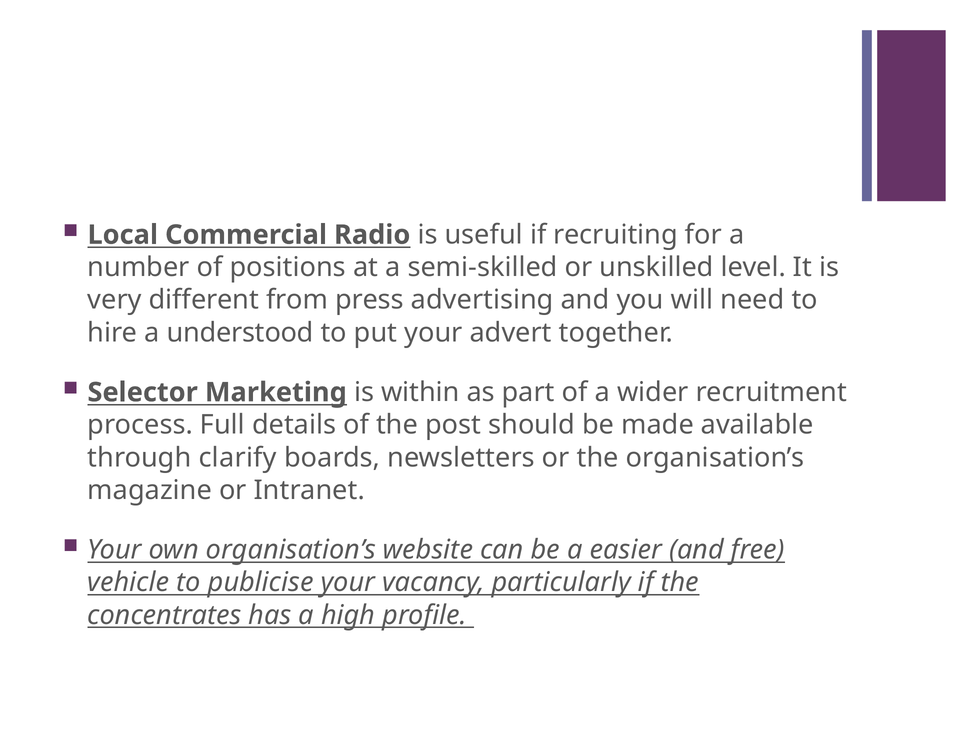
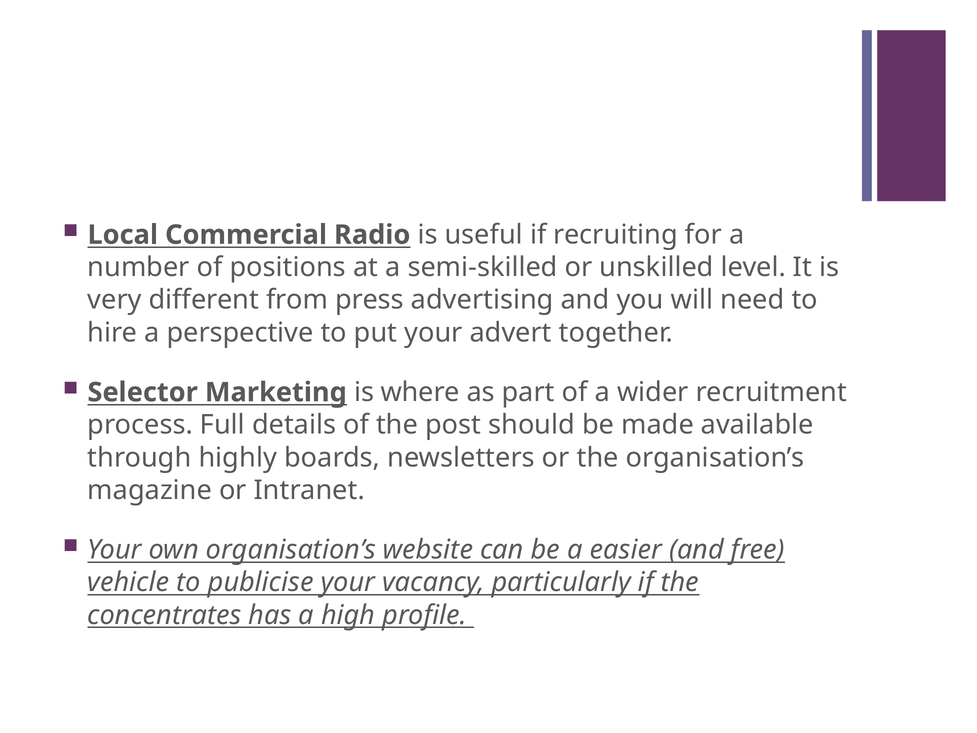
understood: understood -> perspective (240, 332)
within: within -> where (420, 392)
clarify: clarify -> highly (238, 457)
